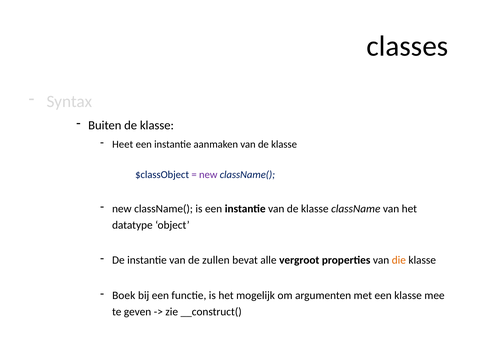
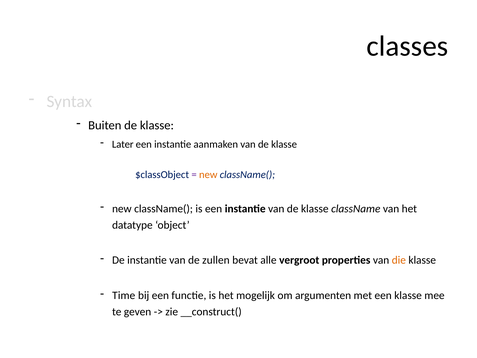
Heet: Heet -> Later (123, 144)
new colour: purple -> orange (208, 175)
Boek: Boek -> Time (124, 295)
